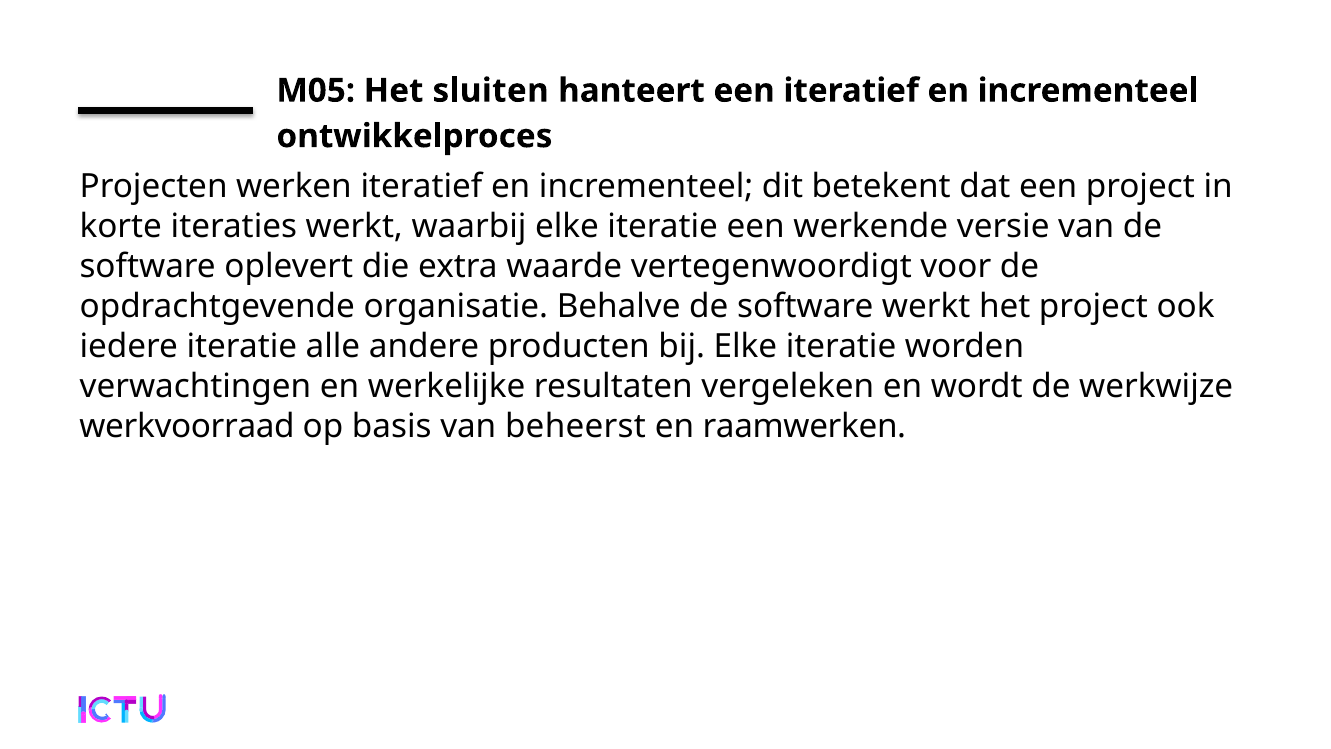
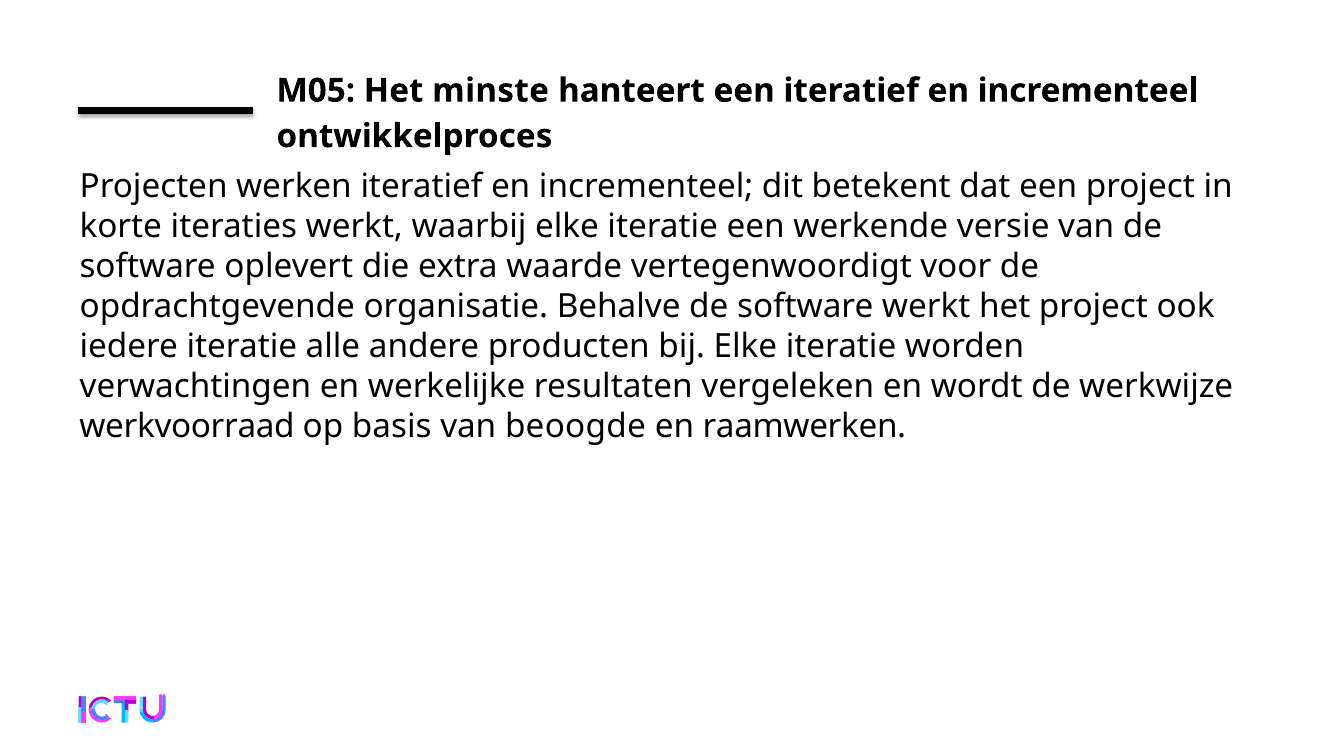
sluiten: sluiten -> minste (491, 91)
beheerst: beheerst -> beoogde (575, 426)
